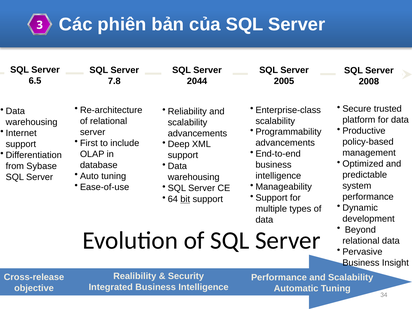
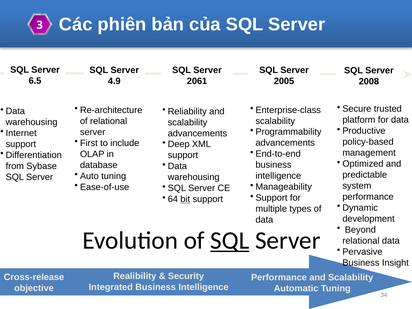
7.8: 7.8 -> 4.9 (114, 81)
2044: 2044 -> 2061 (197, 81)
SQL underline: none -> present (230, 241)
